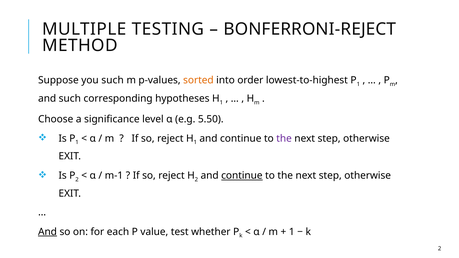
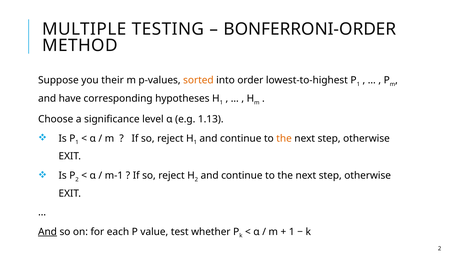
BONFERRONI-REJECT: BONFERRONI-REJECT -> BONFERRONI-ORDER (310, 29)
you such: such -> their (113, 80)
and such: such -> have (70, 99)
5.50: 5.50 -> 1.13 (211, 119)
the colour: purple -> orange (284, 139)
continue underline: present -> none (242, 176)
